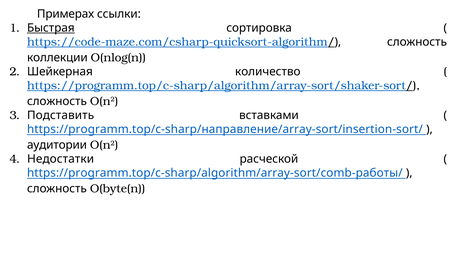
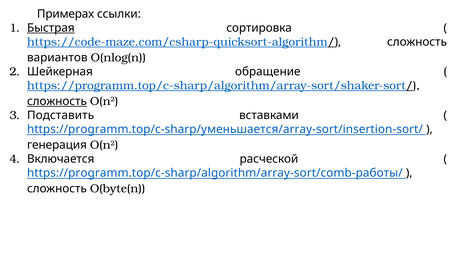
коллекции: коллекции -> вариантов (57, 58)
количество: количество -> обращение (268, 72)
сложность underline: none -> present (57, 101)
https://programm.top/c-sharp/направление/array-sort/insertion-sort/: https://programm.top/c-sharp/направление/array-sort/insertion-sort/ -> https://programm.top/c-sharp/уменьшается/array-sort/insertion-sort/ (225, 129)
аудитории: аудитории -> генерация (57, 145)
Недостатки: Недостатки -> Включается (61, 159)
